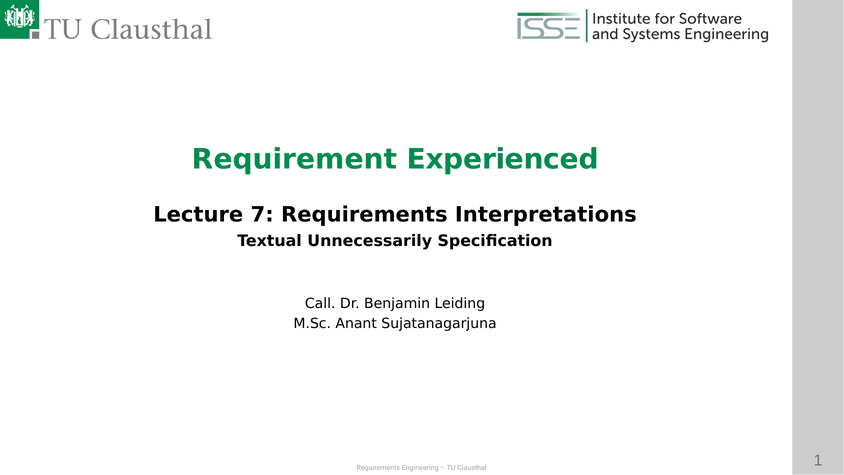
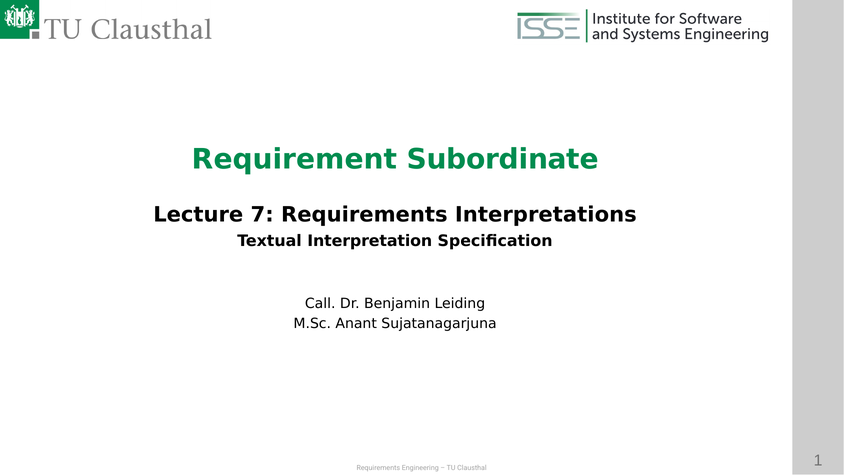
Experienced: Experienced -> Subordinate (503, 159)
Unnecessarily: Unnecessarily -> Interpretation (370, 241)
